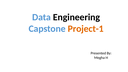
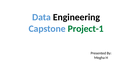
Project-1 colour: orange -> green (86, 29)
